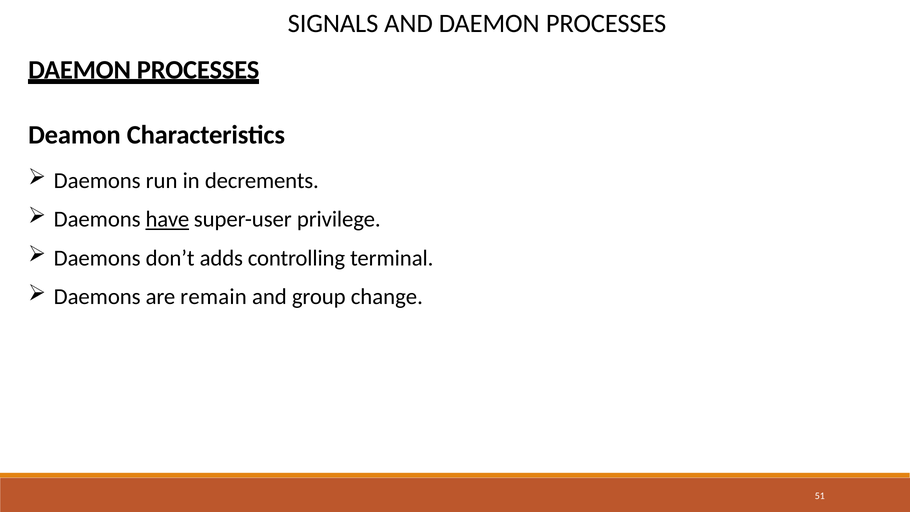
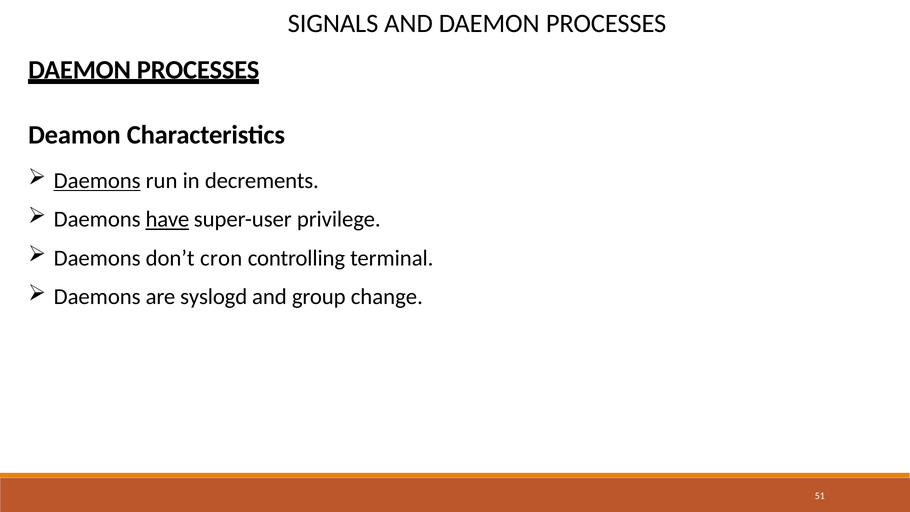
Daemons underline: none -> present (97, 181)
adds: adds -> cron (221, 258)
remain: remain -> syslogd (214, 297)
